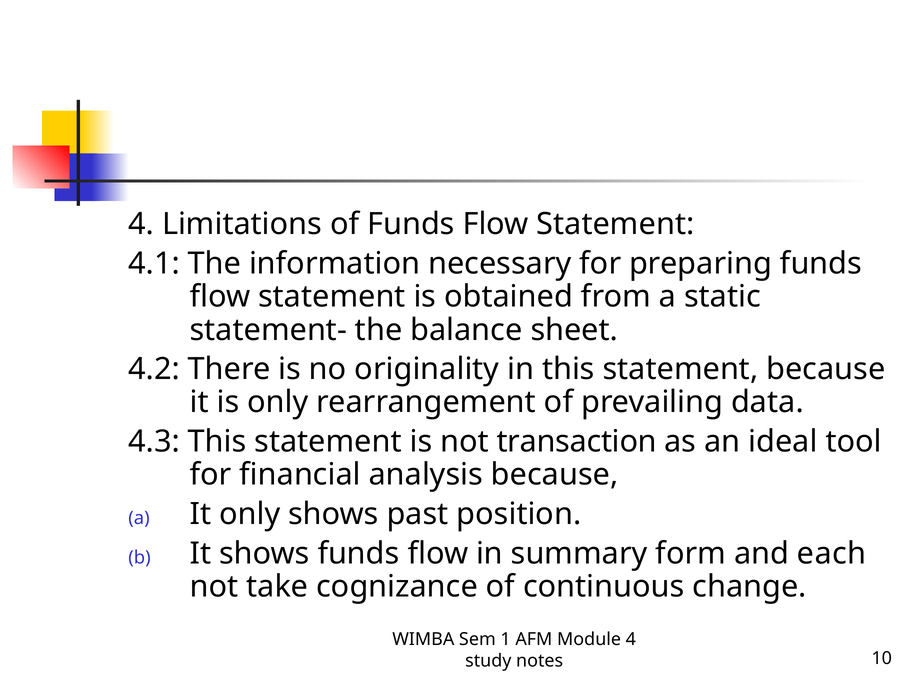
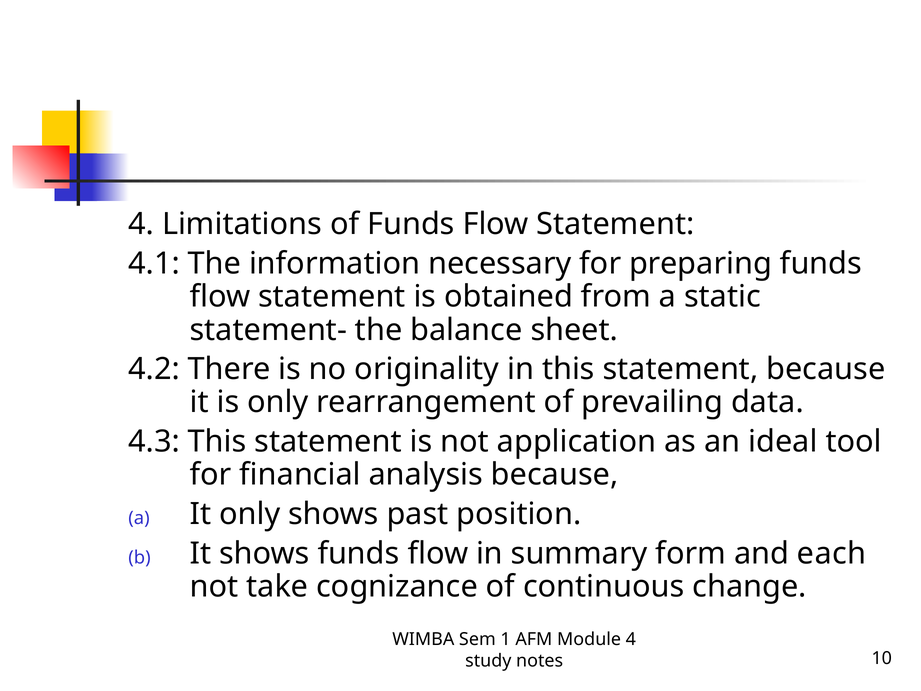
transaction: transaction -> application (577, 441)
